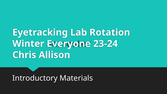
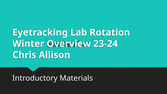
Everyone: Everyone -> Overview (69, 44)
